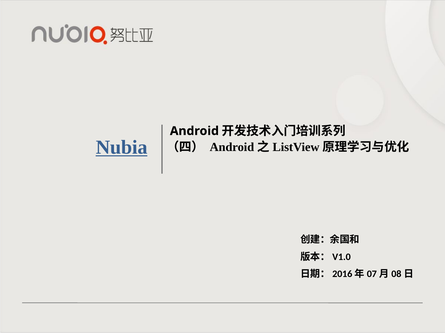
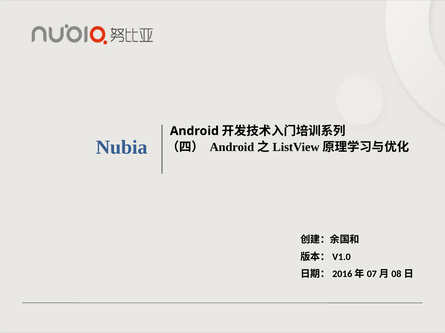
Nubia underline: present -> none (122, 148)
